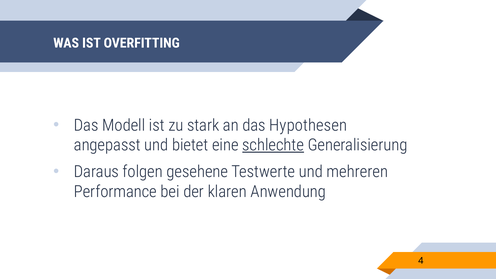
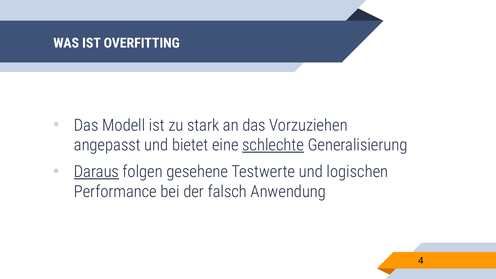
Hypothesen: Hypothesen -> Vorzuziehen (308, 125)
Daraus underline: none -> present (96, 172)
mehreren: mehreren -> logischen (357, 172)
klaren: klaren -> falsch (227, 192)
